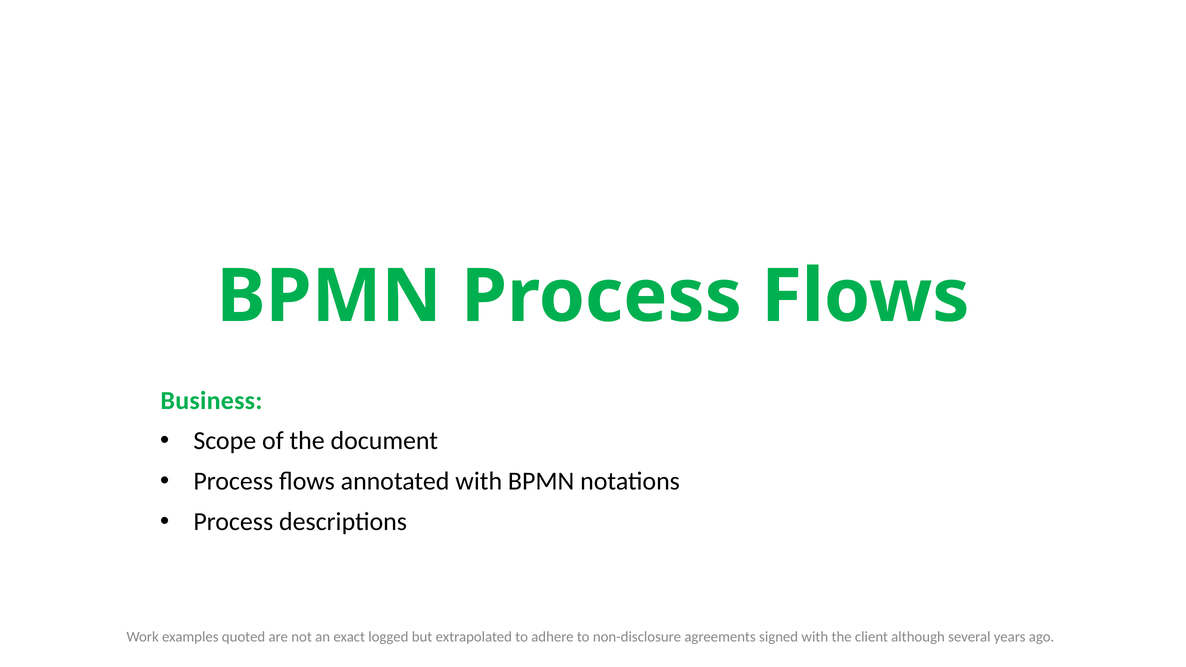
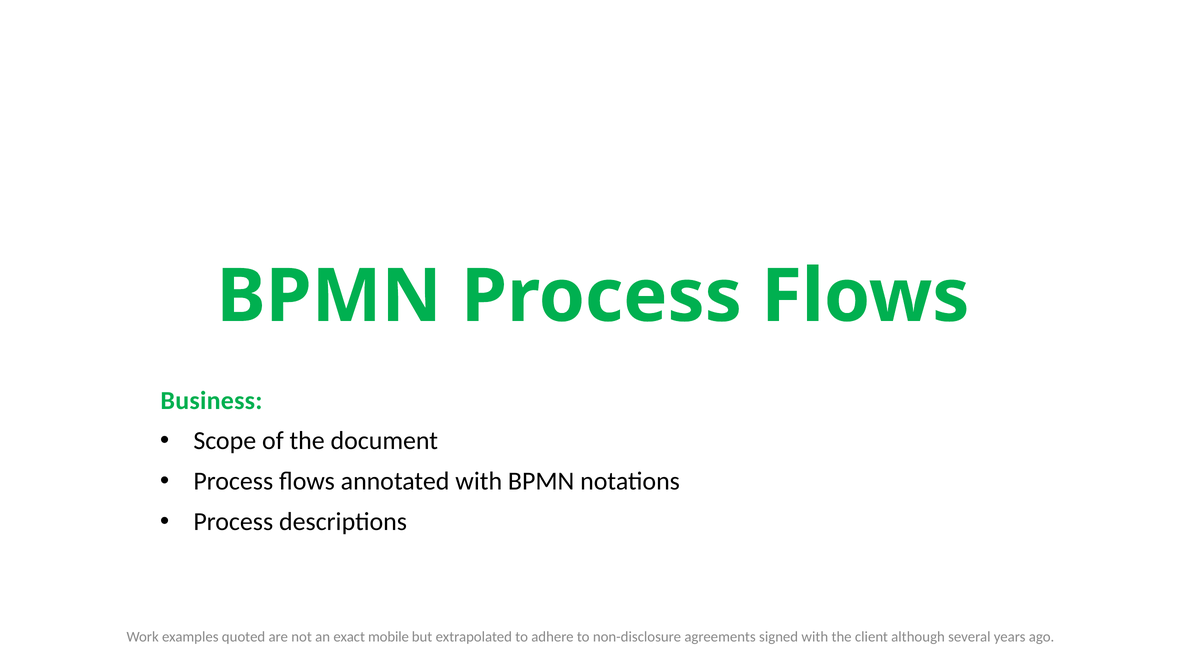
logged: logged -> mobile (388, 637)
